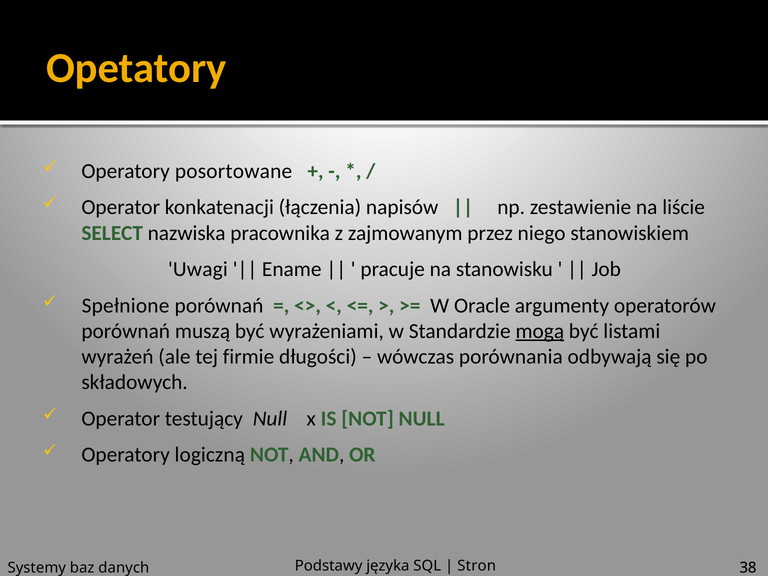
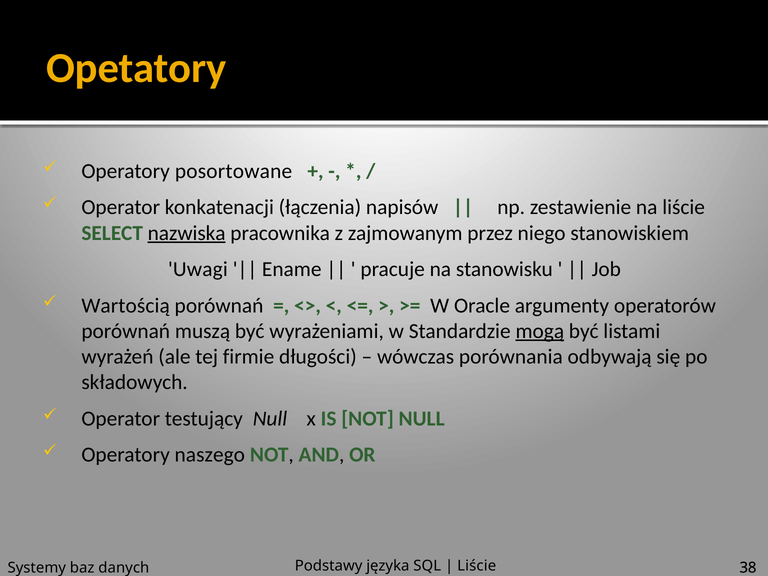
nazwiska underline: none -> present (187, 233)
Spełnione: Spełnione -> Wartością (126, 306)
logiczną: logiczną -> naszego (210, 455)
Stron: Stron -> Liście (477, 566)
